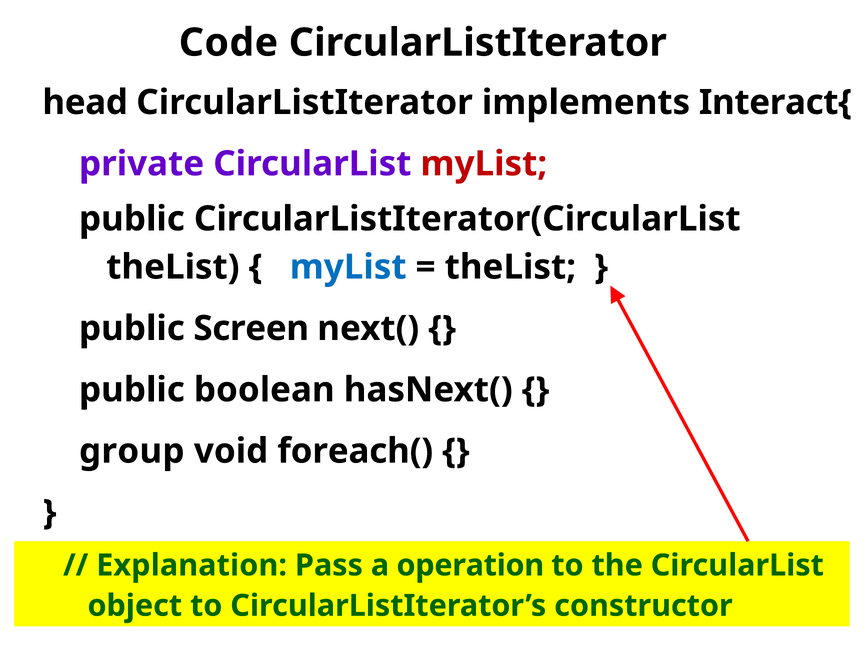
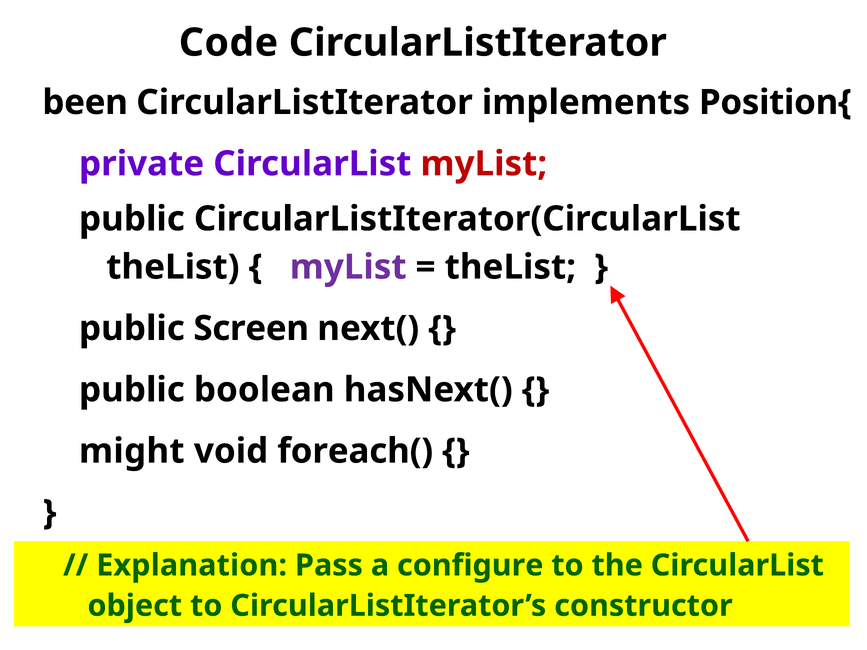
head: head -> been (85, 102)
Interact{: Interact{ -> Position{ (775, 102)
myList colour: blue -> purple (348, 267)
group: group -> might (132, 451)
operation: operation -> configure (470, 565)
